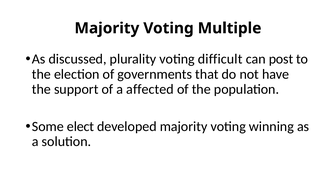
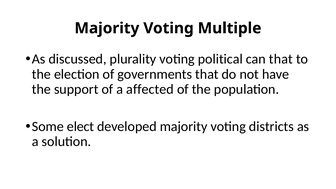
difficult: difficult -> political (220, 59)
can post: post -> that (281, 59)
winning: winning -> districts (271, 126)
